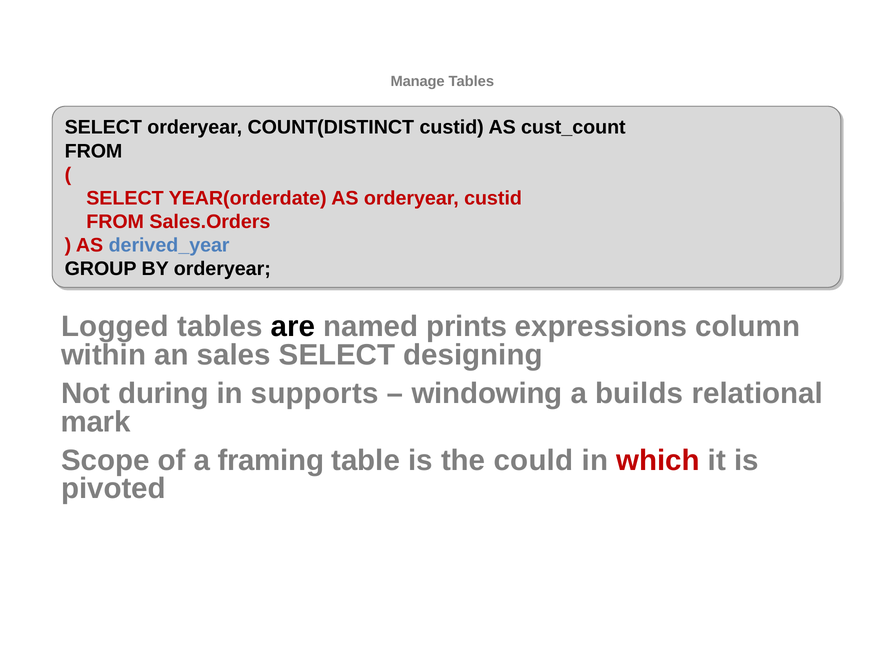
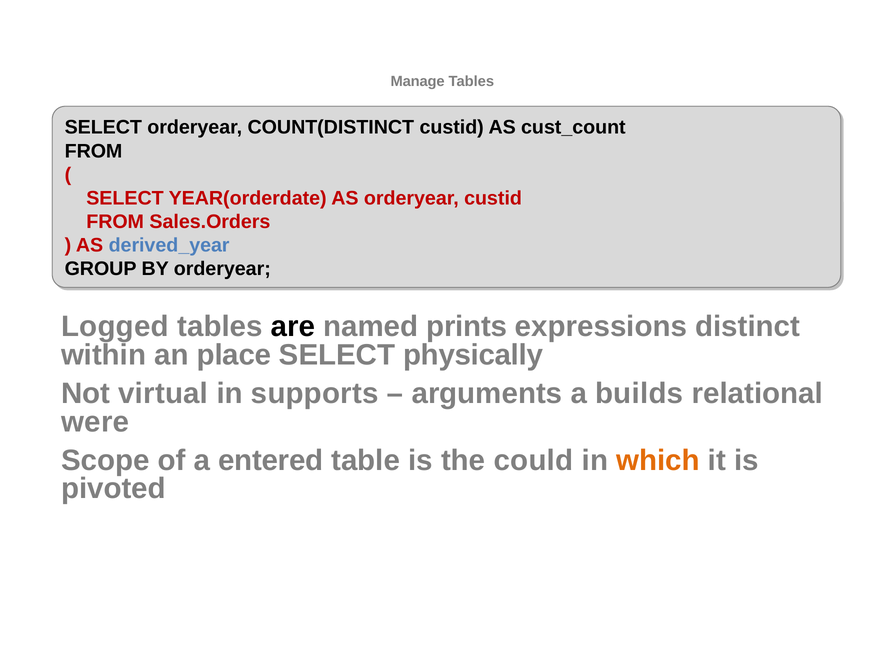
column: column -> distinct (748, 327)
sales: sales -> place (234, 355)
designing: designing -> physically (473, 355)
during: during -> virtual (163, 394)
windowing: windowing -> arguments (487, 394)
mark: mark -> were (95, 422)
framing: framing -> entered (271, 461)
which colour: red -> orange (658, 461)
